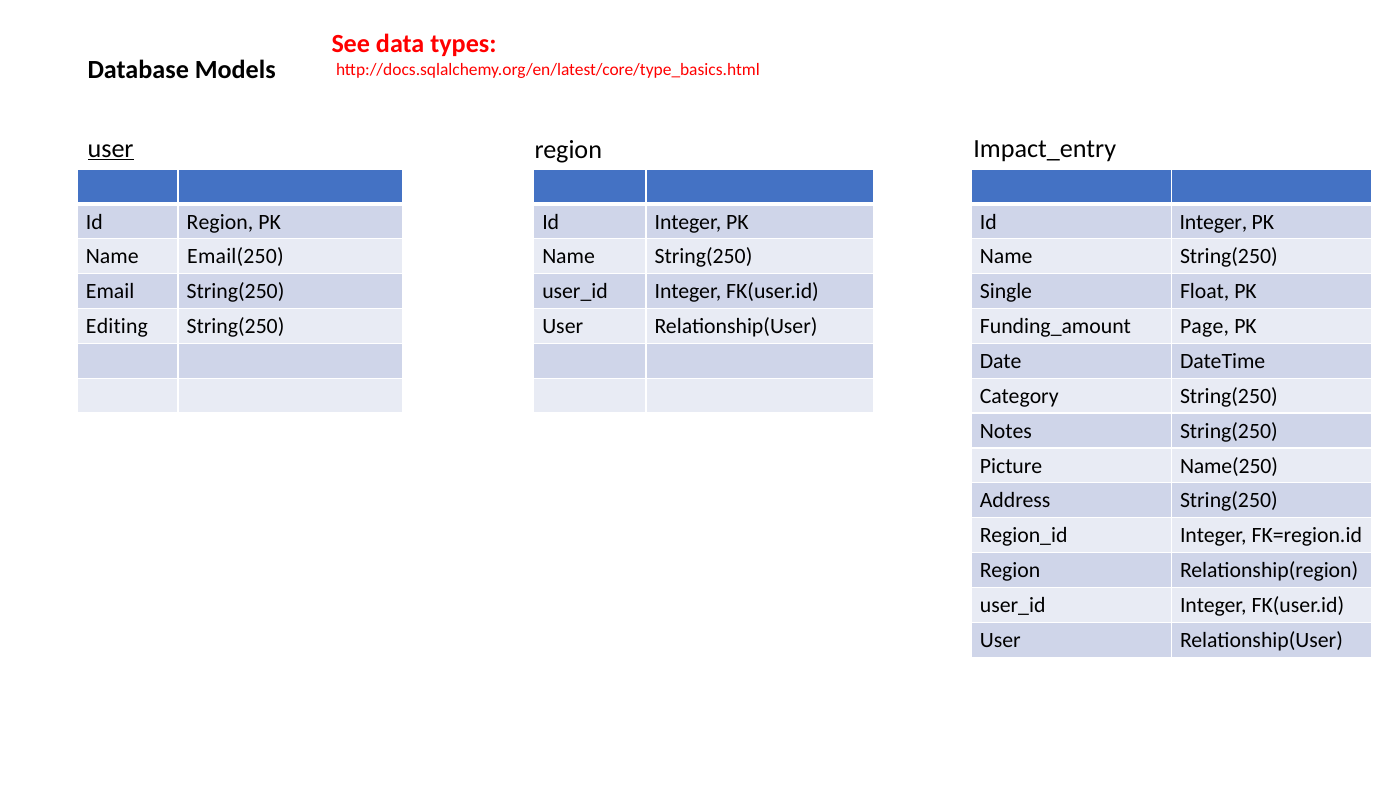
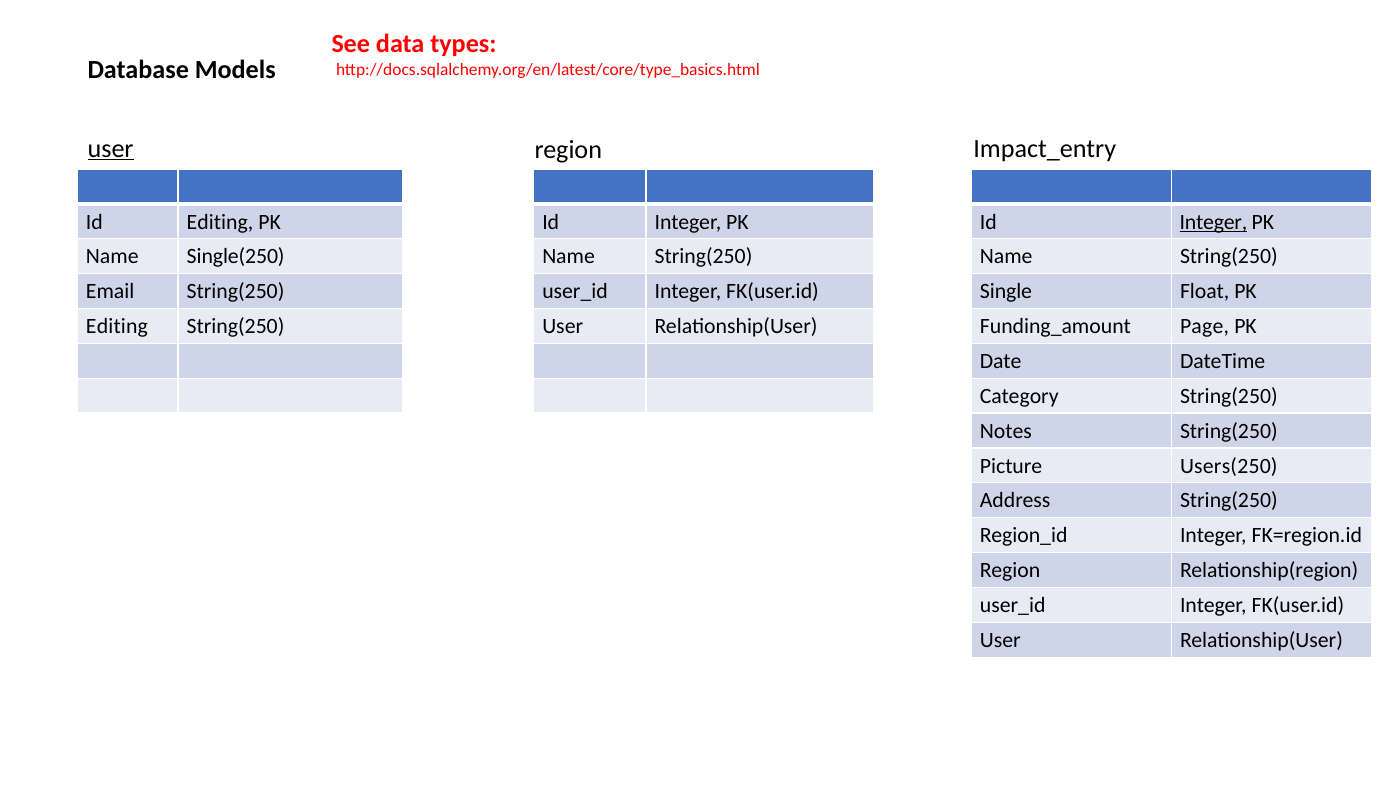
Id Region: Region -> Editing (220, 222)
Integer underline: none -> present (1213, 222)
Email(250: Email(250 -> Single(250 (236, 257)
Name(250: Name(250 -> Users(250 (1229, 466)
